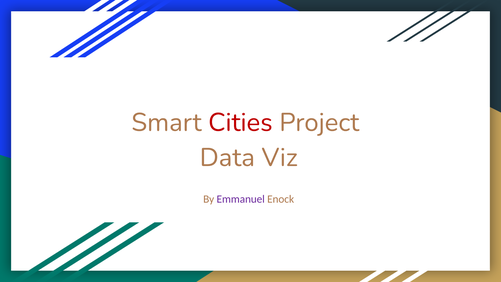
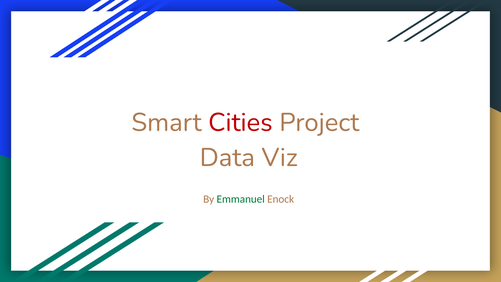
Emmanuel colour: purple -> green (241, 199)
